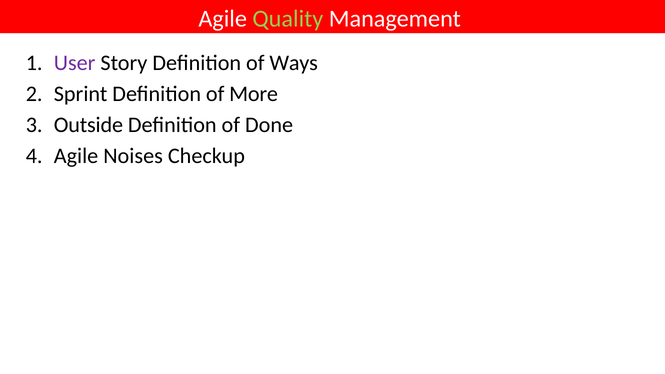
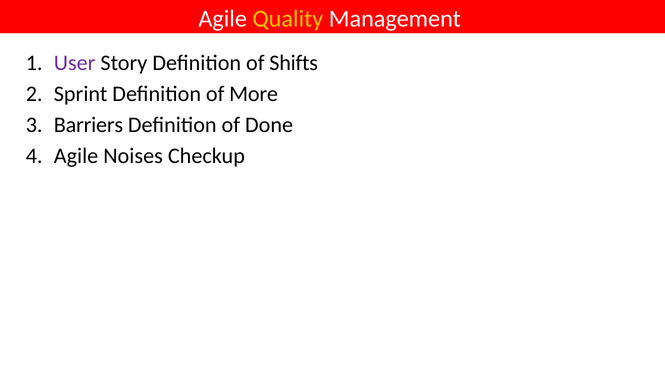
Quality colour: light green -> yellow (288, 19)
Ways: Ways -> Shifts (294, 63)
Outside: Outside -> Barriers (88, 125)
